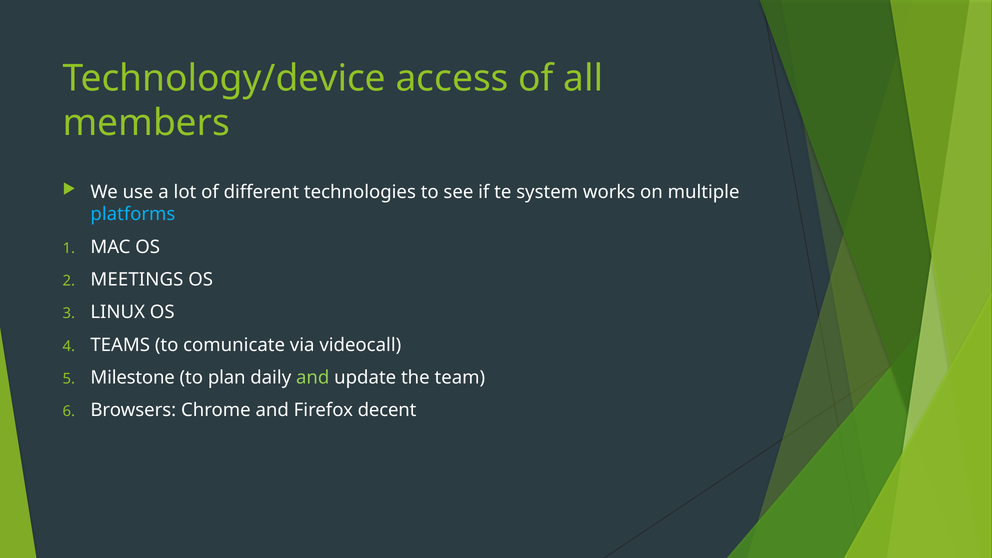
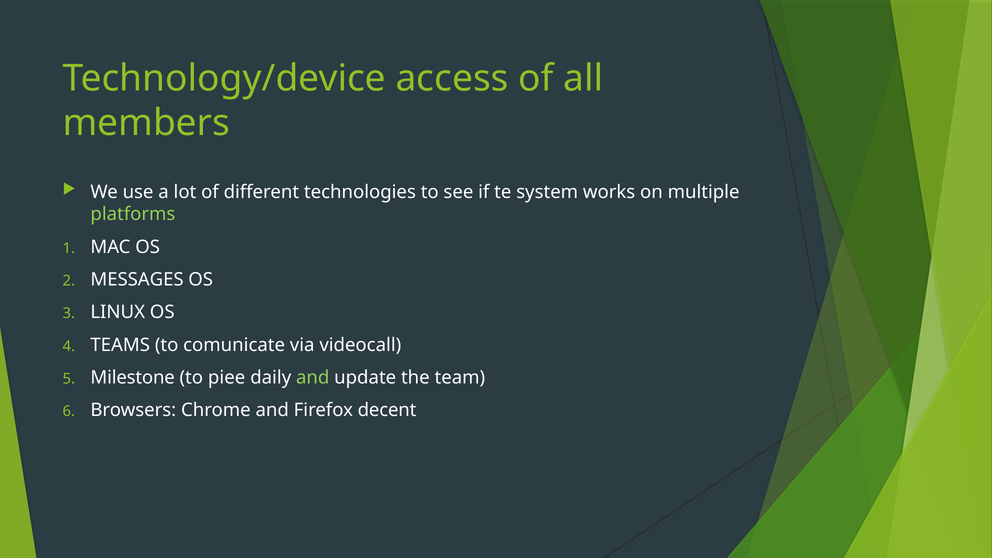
platforms colour: light blue -> light green (133, 214)
MEETINGS: MEETINGS -> MESSAGES (137, 280)
plan: plan -> piee (227, 378)
